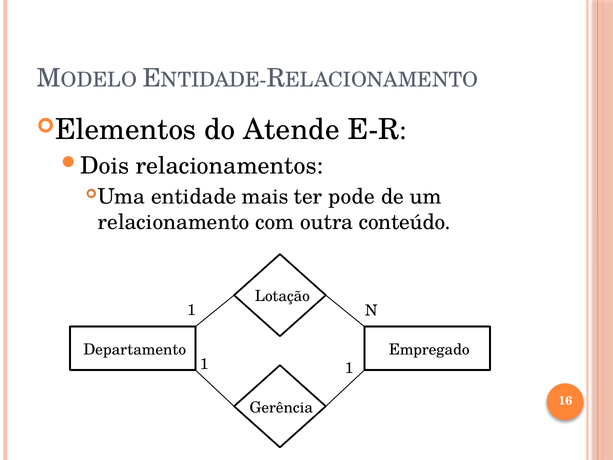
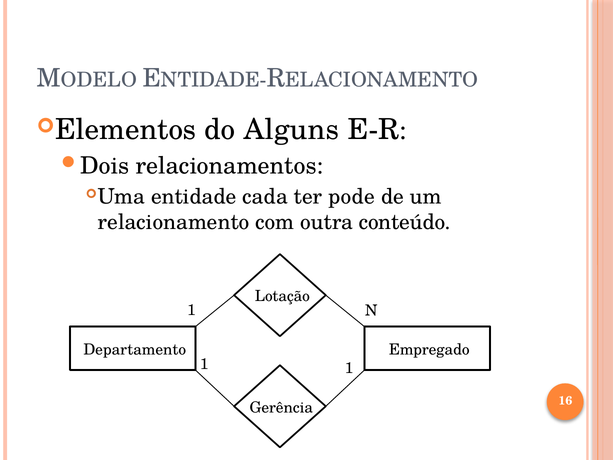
Atende: Atende -> Alguns (291, 130)
mais: mais -> cada (265, 197)
